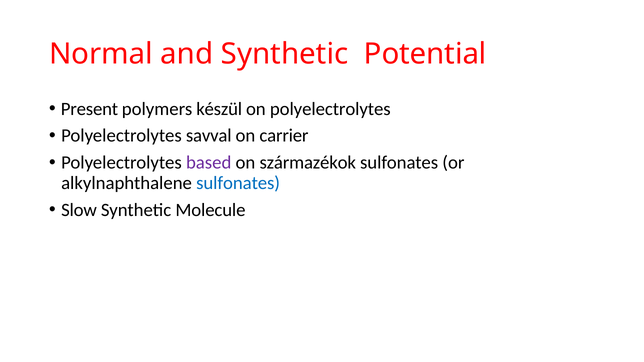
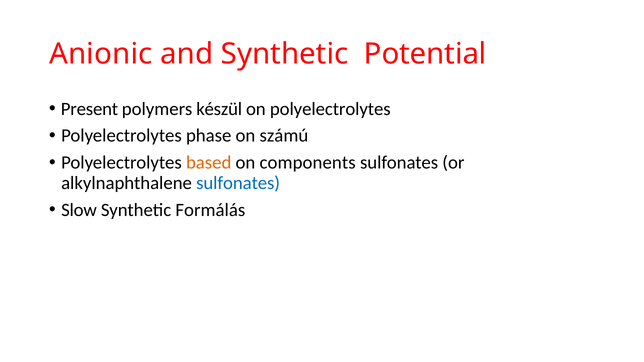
Normal: Normal -> Anionic (101, 54)
savval: savval -> phase (209, 136)
carrier: carrier -> számú (284, 136)
based colour: purple -> orange (209, 163)
származékok: származékok -> components (308, 163)
Molecule: Molecule -> Formálás (210, 210)
